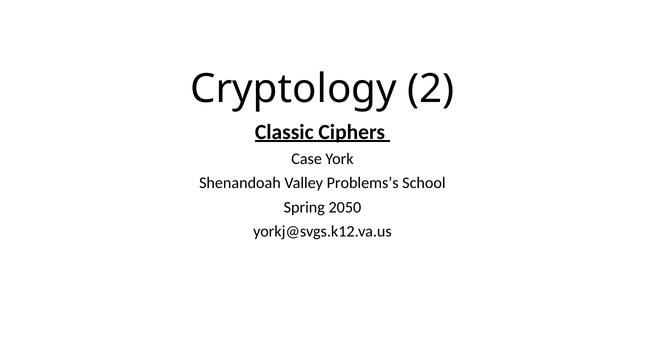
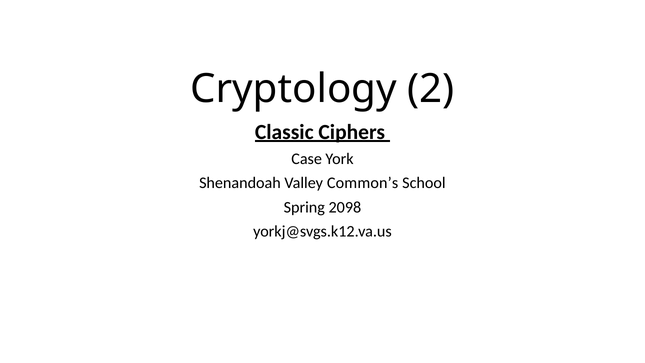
Problems’s: Problems’s -> Common’s (363, 183)
2050: 2050 -> 2098 (345, 207)
